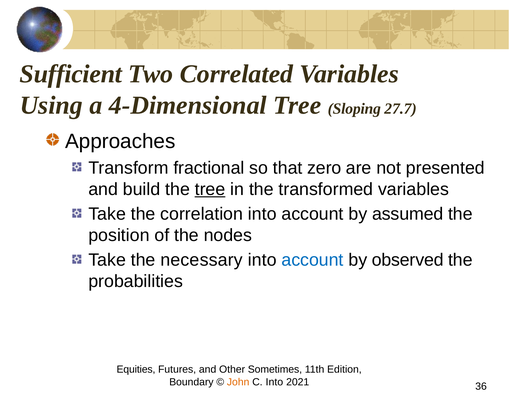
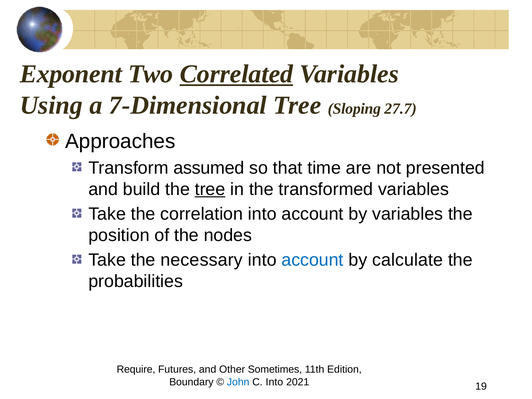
Sufficient: Sufficient -> Exponent (71, 74)
Correlated underline: none -> present (236, 74)
4-Dimensional: 4-Dimensional -> 7-Dimensional (188, 105)
fractional: fractional -> assumed (209, 168)
zero: zero -> time (324, 168)
by assumed: assumed -> variables (408, 214)
observed: observed -> calculate (408, 260)
Equities: Equities -> Require (136, 370)
John colour: orange -> blue (238, 382)
36: 36 -> 19 (481, 386)
